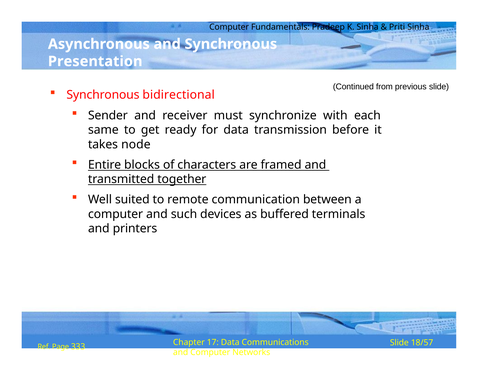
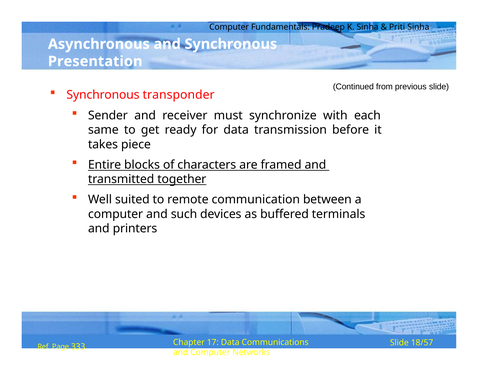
bidirectional: bidirectional -> transponder (179, 95)
node: node -> piece (136, 144)
